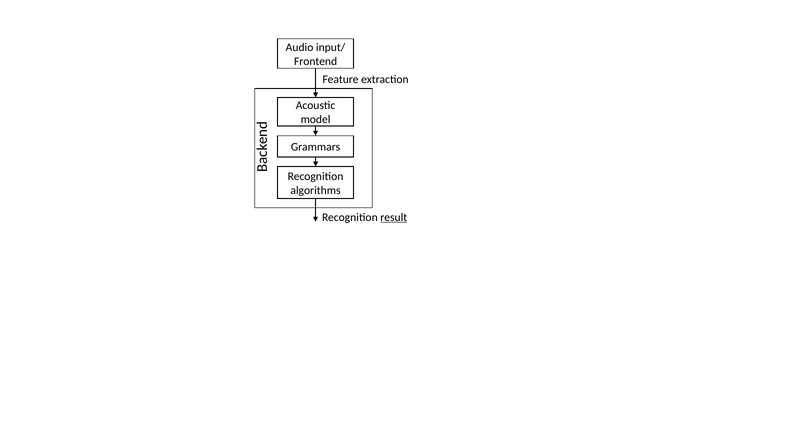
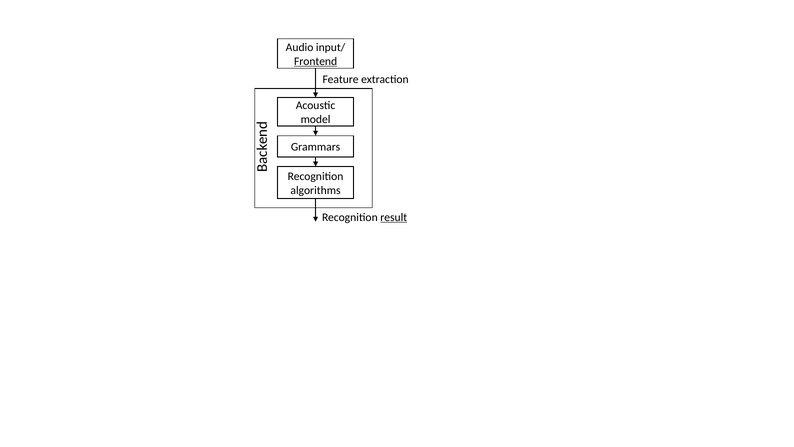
Frontend underline: none -> present (316, 61)
